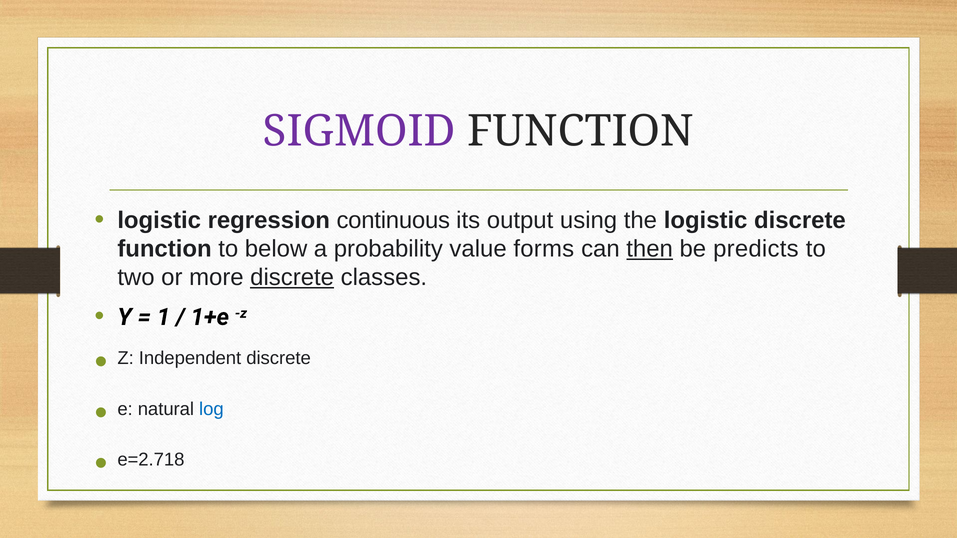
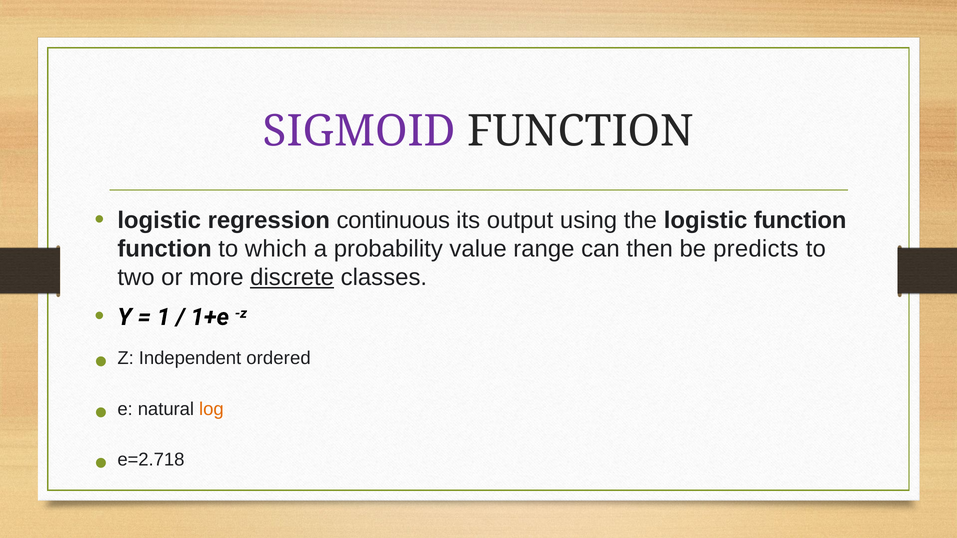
logistic discrete: discrete -> function (800, 220)
below: below -> which (276, 249)
forms: forms -> range (544, 249)
then underline: present -> none (650, 249)
Independent discrete: discrete -> ordered (278, 359)
log colour: blue -> orange (211, 409)
